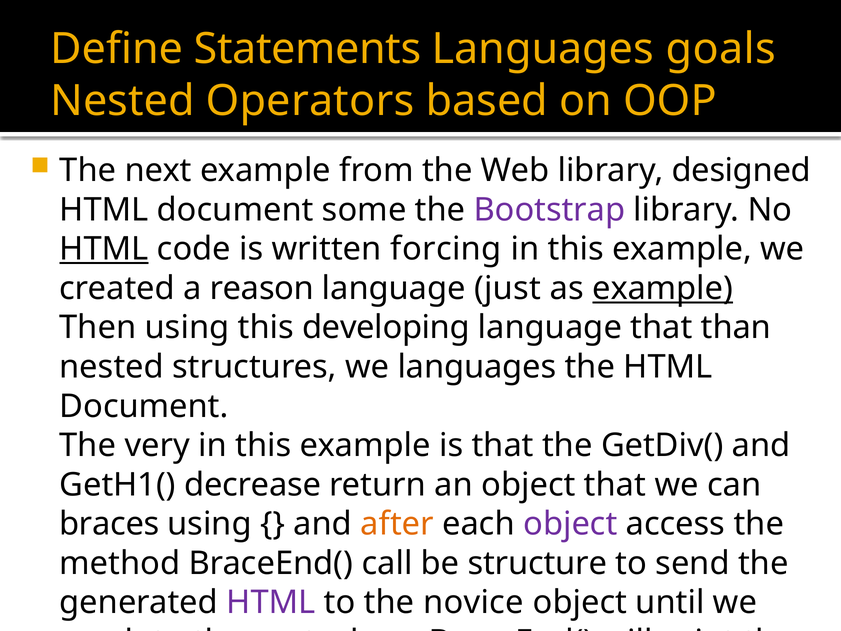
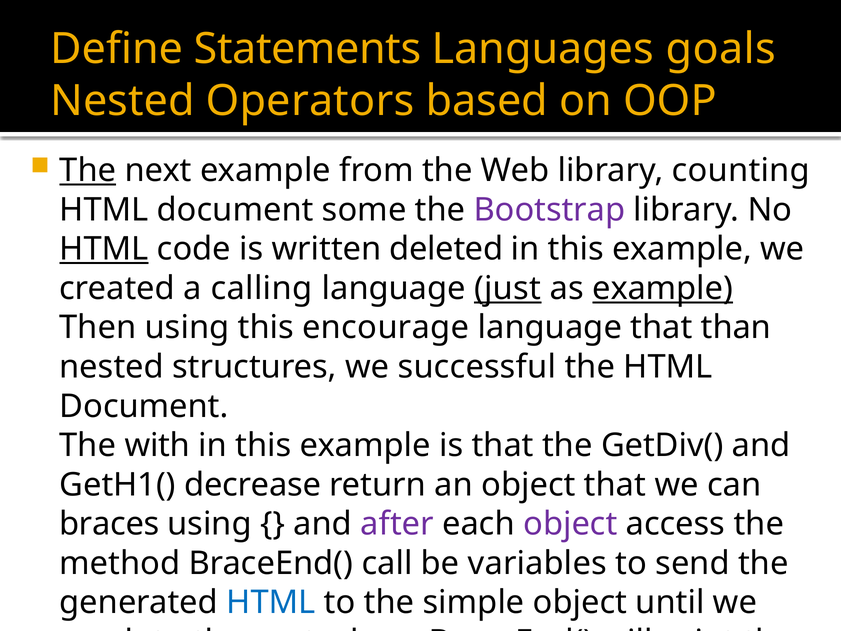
The underline: none -> present (88, 170)
designed: designed -> counting (741, 170)
forcing: forcing -> deleted (446, 249)
reason: reason -> calling (262, 288)
just underline: none -> present (508, 288)
developing: developing -> encourage (386, 328)
we languages: languages -> successful (477, 367)
very: very -> with (157, 445)
after colour: orange -> purple (397, 524)
structure: structure -> variables (537, 563)
HTML colour: purple -> blue (271, 602)
novice: novice -> simple (474, 602)
